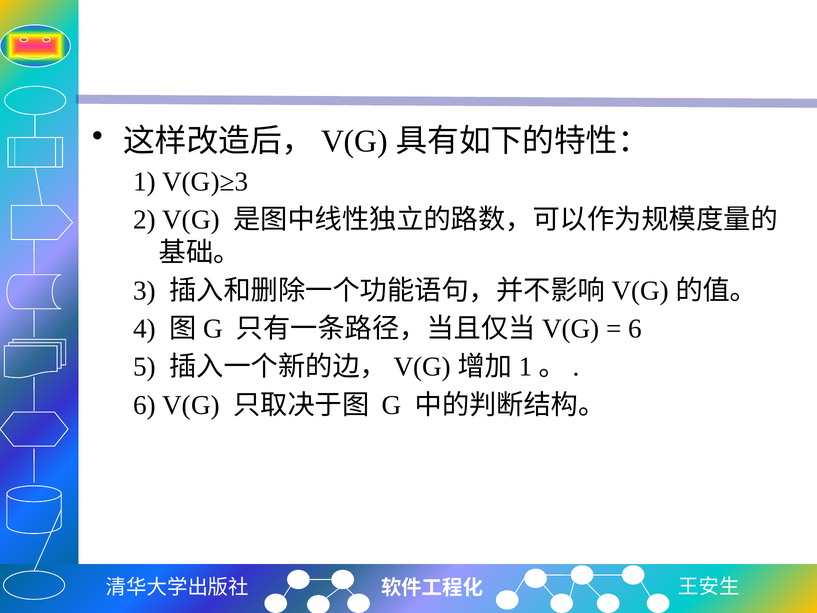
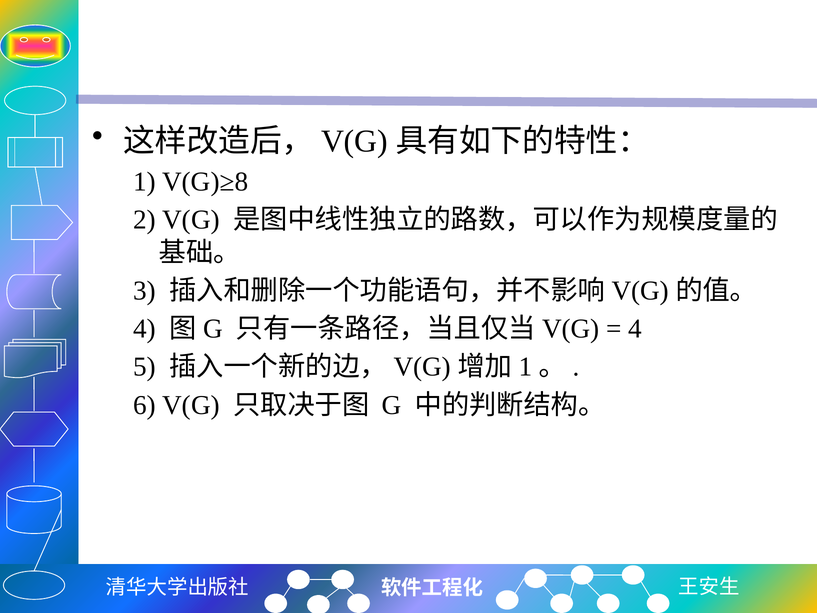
V(G)≥3: V(G)≥3 -> V(G)≥8 (205, 182)
6: 6 -> 4 (635, 329)
